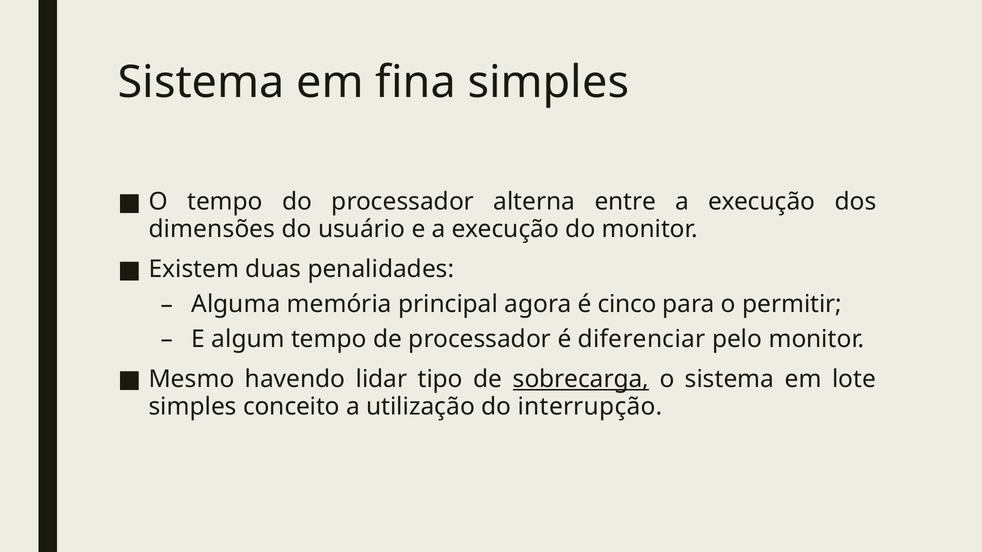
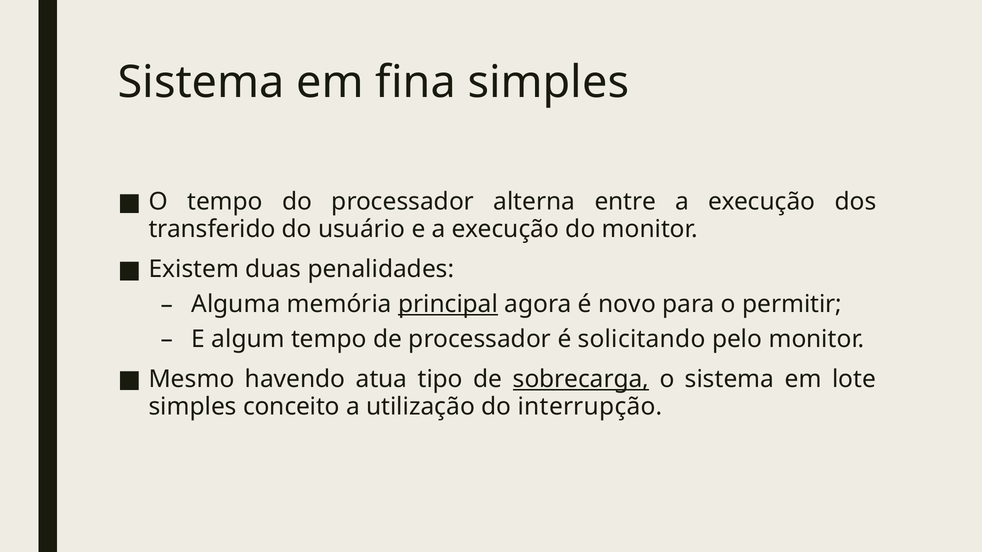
dimensões: dimensões -> transferido (212, 230)
principal underline: none -> present (448, 304)
cinco: cinco -> novo (627, 304)
diferenciar: diferenciar -> solicitando (642, 339)
lidar: lidar -> atua (381, 379)
